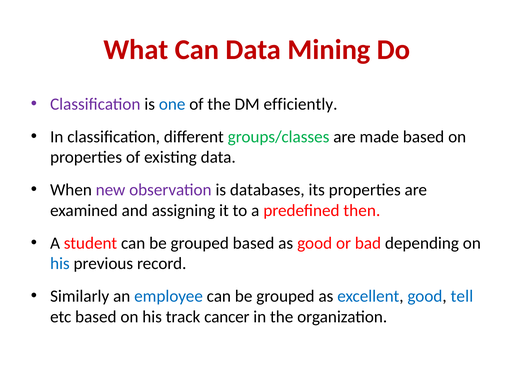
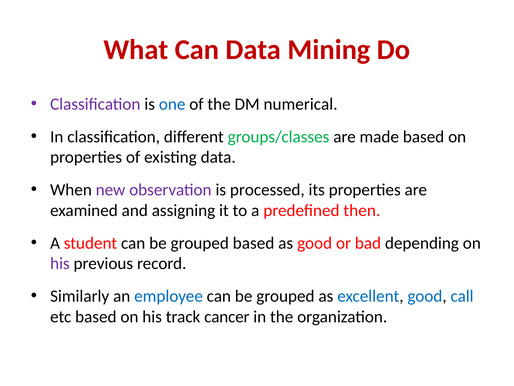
efficiently: efficiently -> numerical (301, 104)
databases: databases -> processed (267, 190)
his colour: blue -> purple (60, 263)
tell: tell -> call (462, 296)
